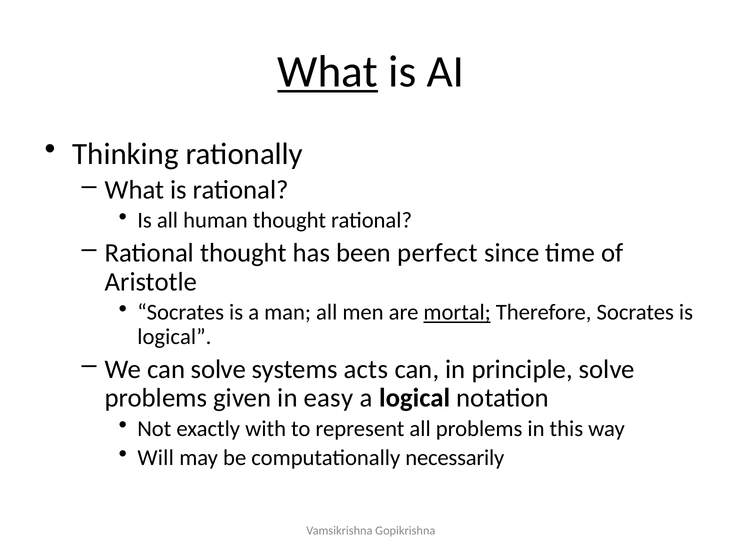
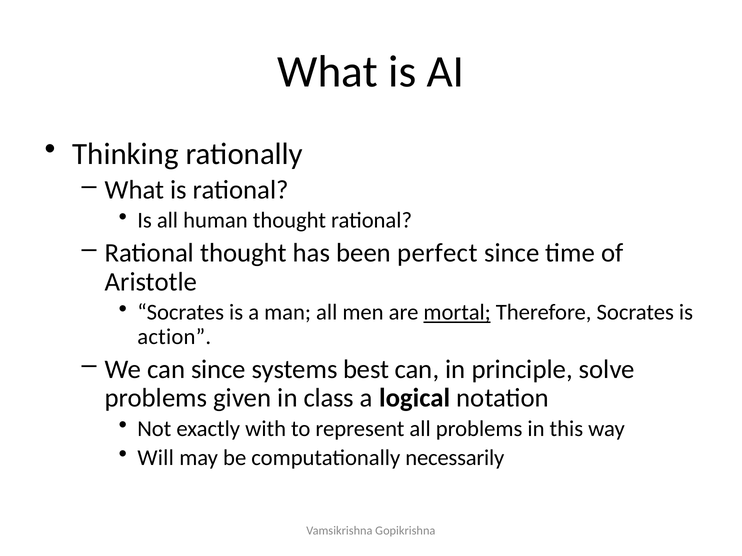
What underline: present -> none (328, 72)
logical: logical -> action (174, 337)
can solve: solve -> since (218, 370)
acts: acts -> best (366, 370)
easy: easy -> class (329, 399)
